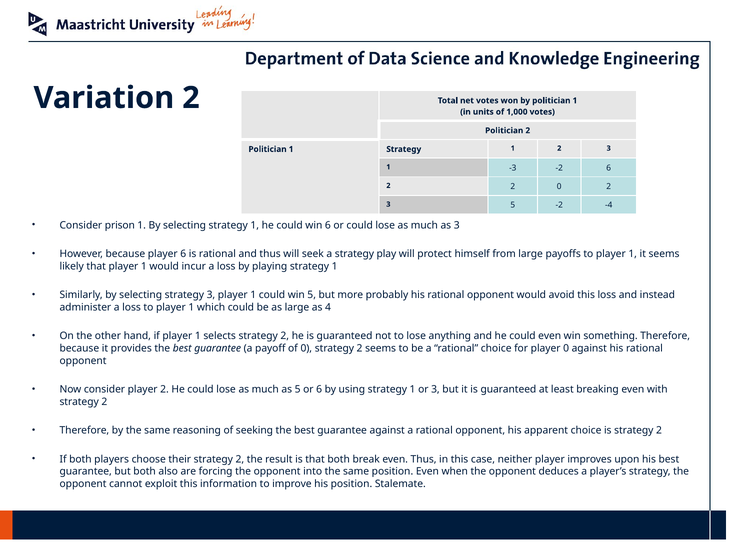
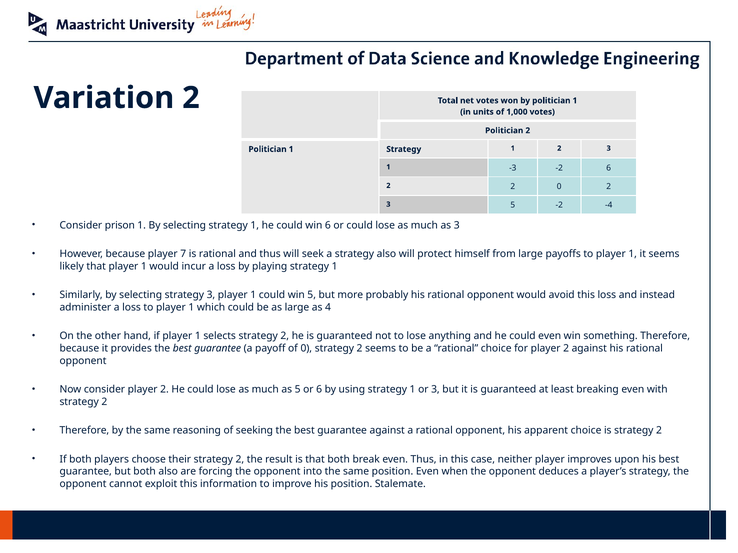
player 6: 6 -> 7 (183, 254)
strategy play: play -> also (386, 254)
for player 0: 0 -> 2 (566, 349)
